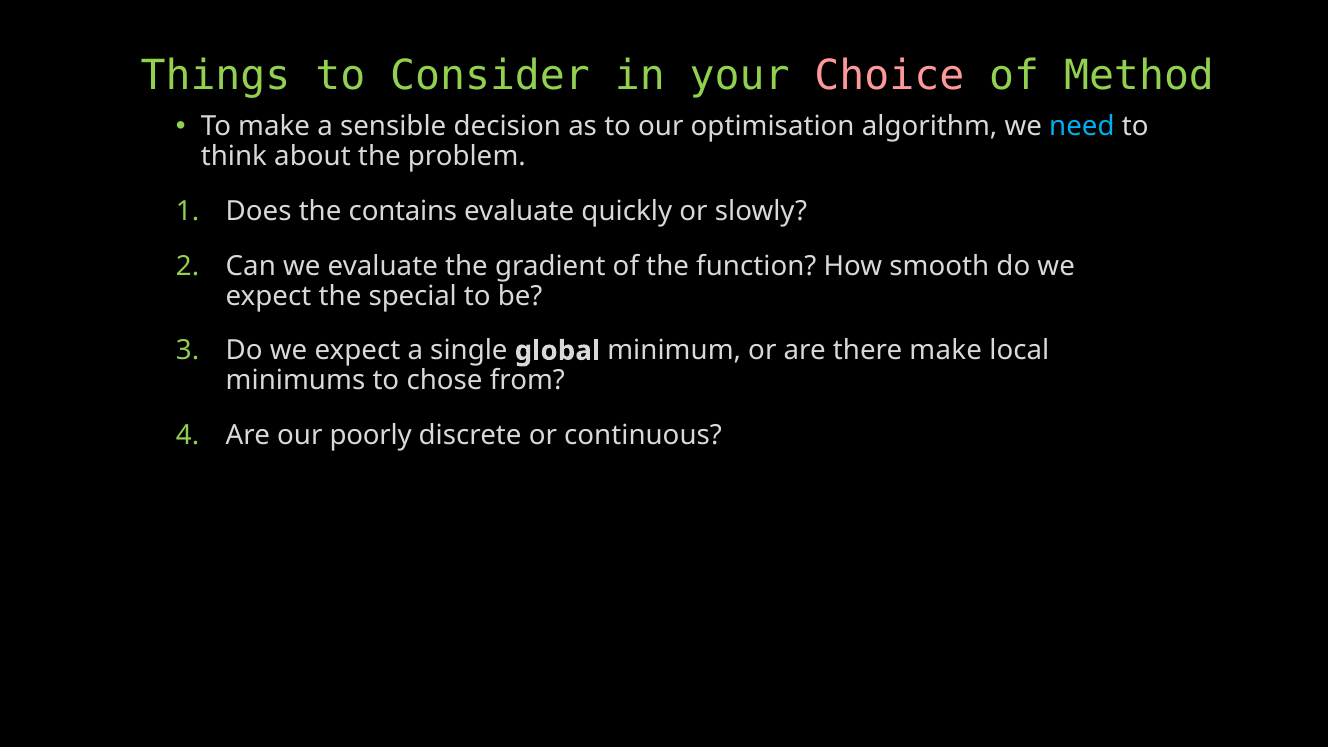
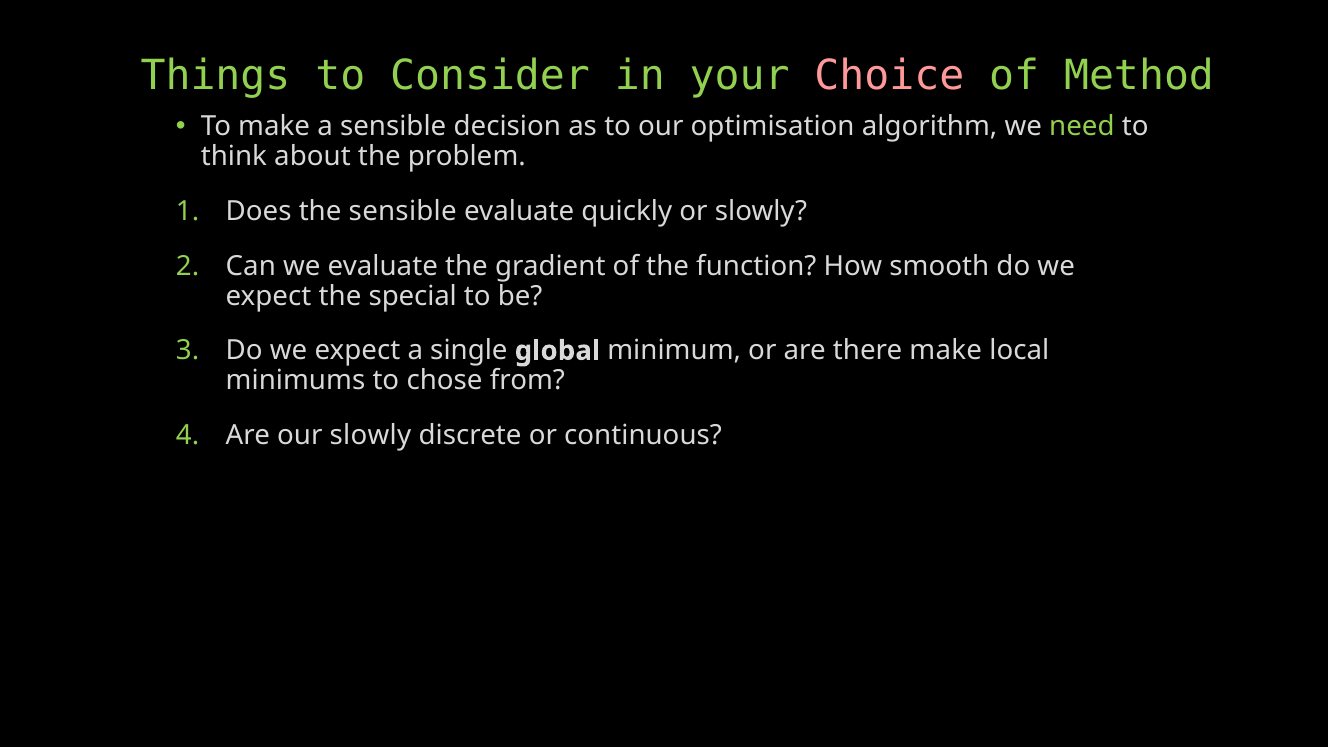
need colour: light blue -> light green (1082, 127)
the contains: contains -> sensible (403, 211)
our poorly: poorly -> slowly (370, 435)
